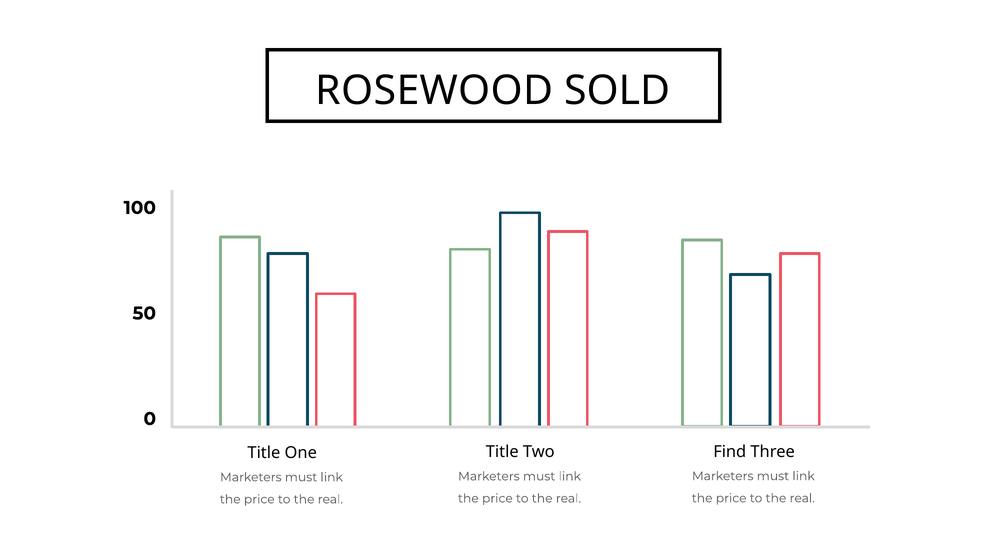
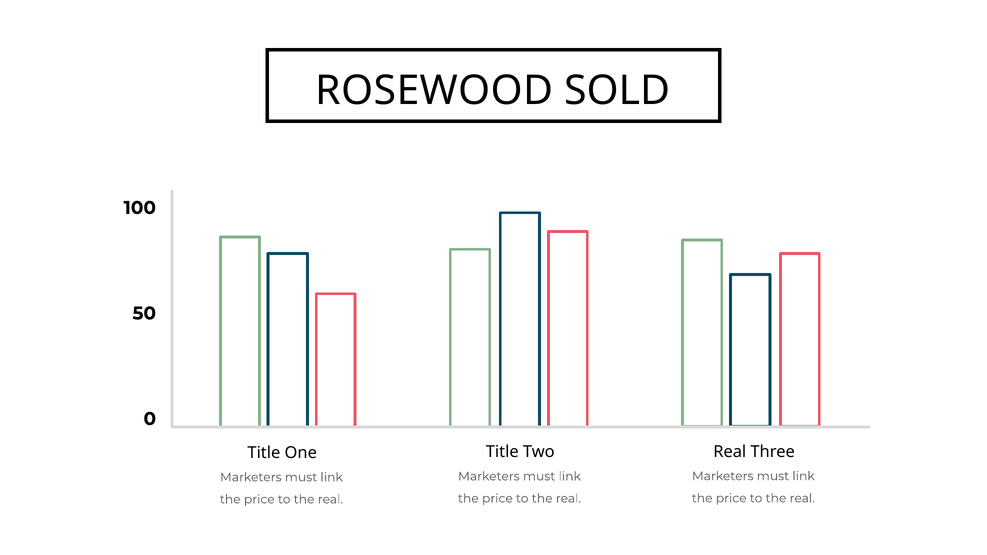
Find: Find -> Real (730, 452)
